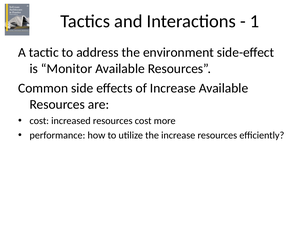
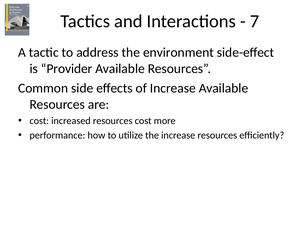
1: 1 -> 7 (255, 21)
Monitor: Monitor -> Provider (67, 69)
